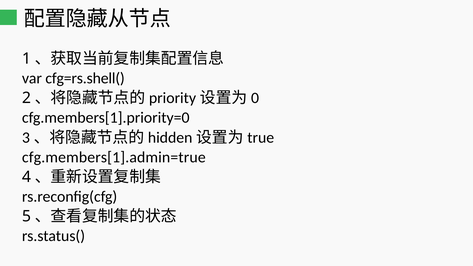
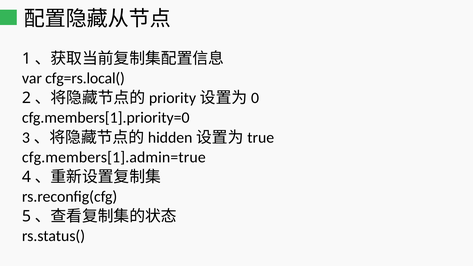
cfg=rs.shell(: cfg=rs.shell( -> cfg=rs.local( (85, 78)
